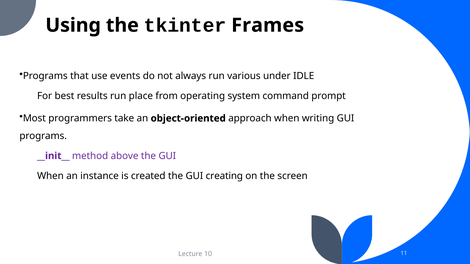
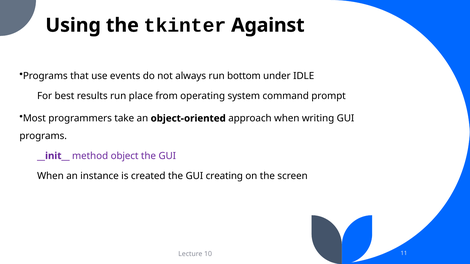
Frames: Frames -> Against (268, 25)
various: various -> bottom (244, 76)
above: above -> object (125, 156)
